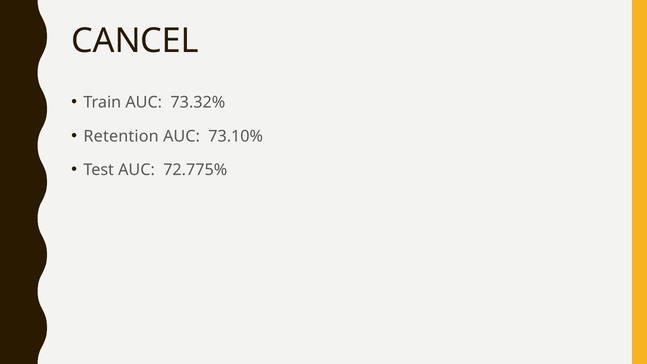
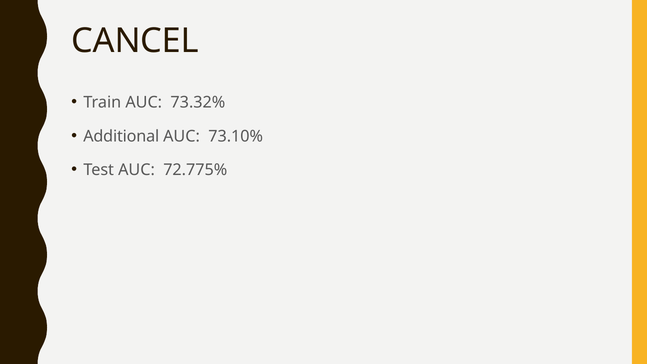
Retention: Retention -> Additional (121, 136)
